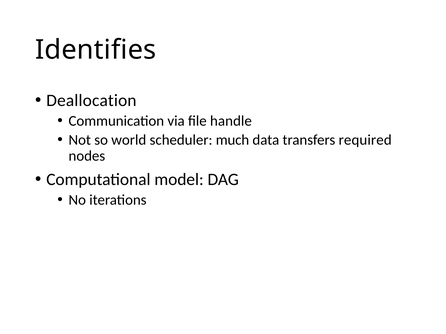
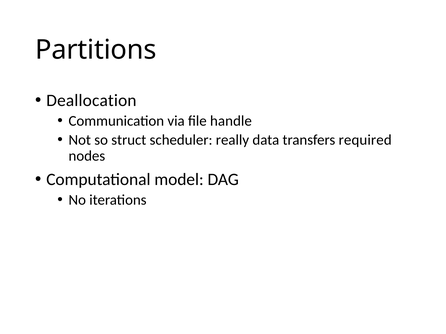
Identifies: Identifies -> Partitions (96, 50)
world: world -> struct (129, 140)
much: much -> really (232, 140)
